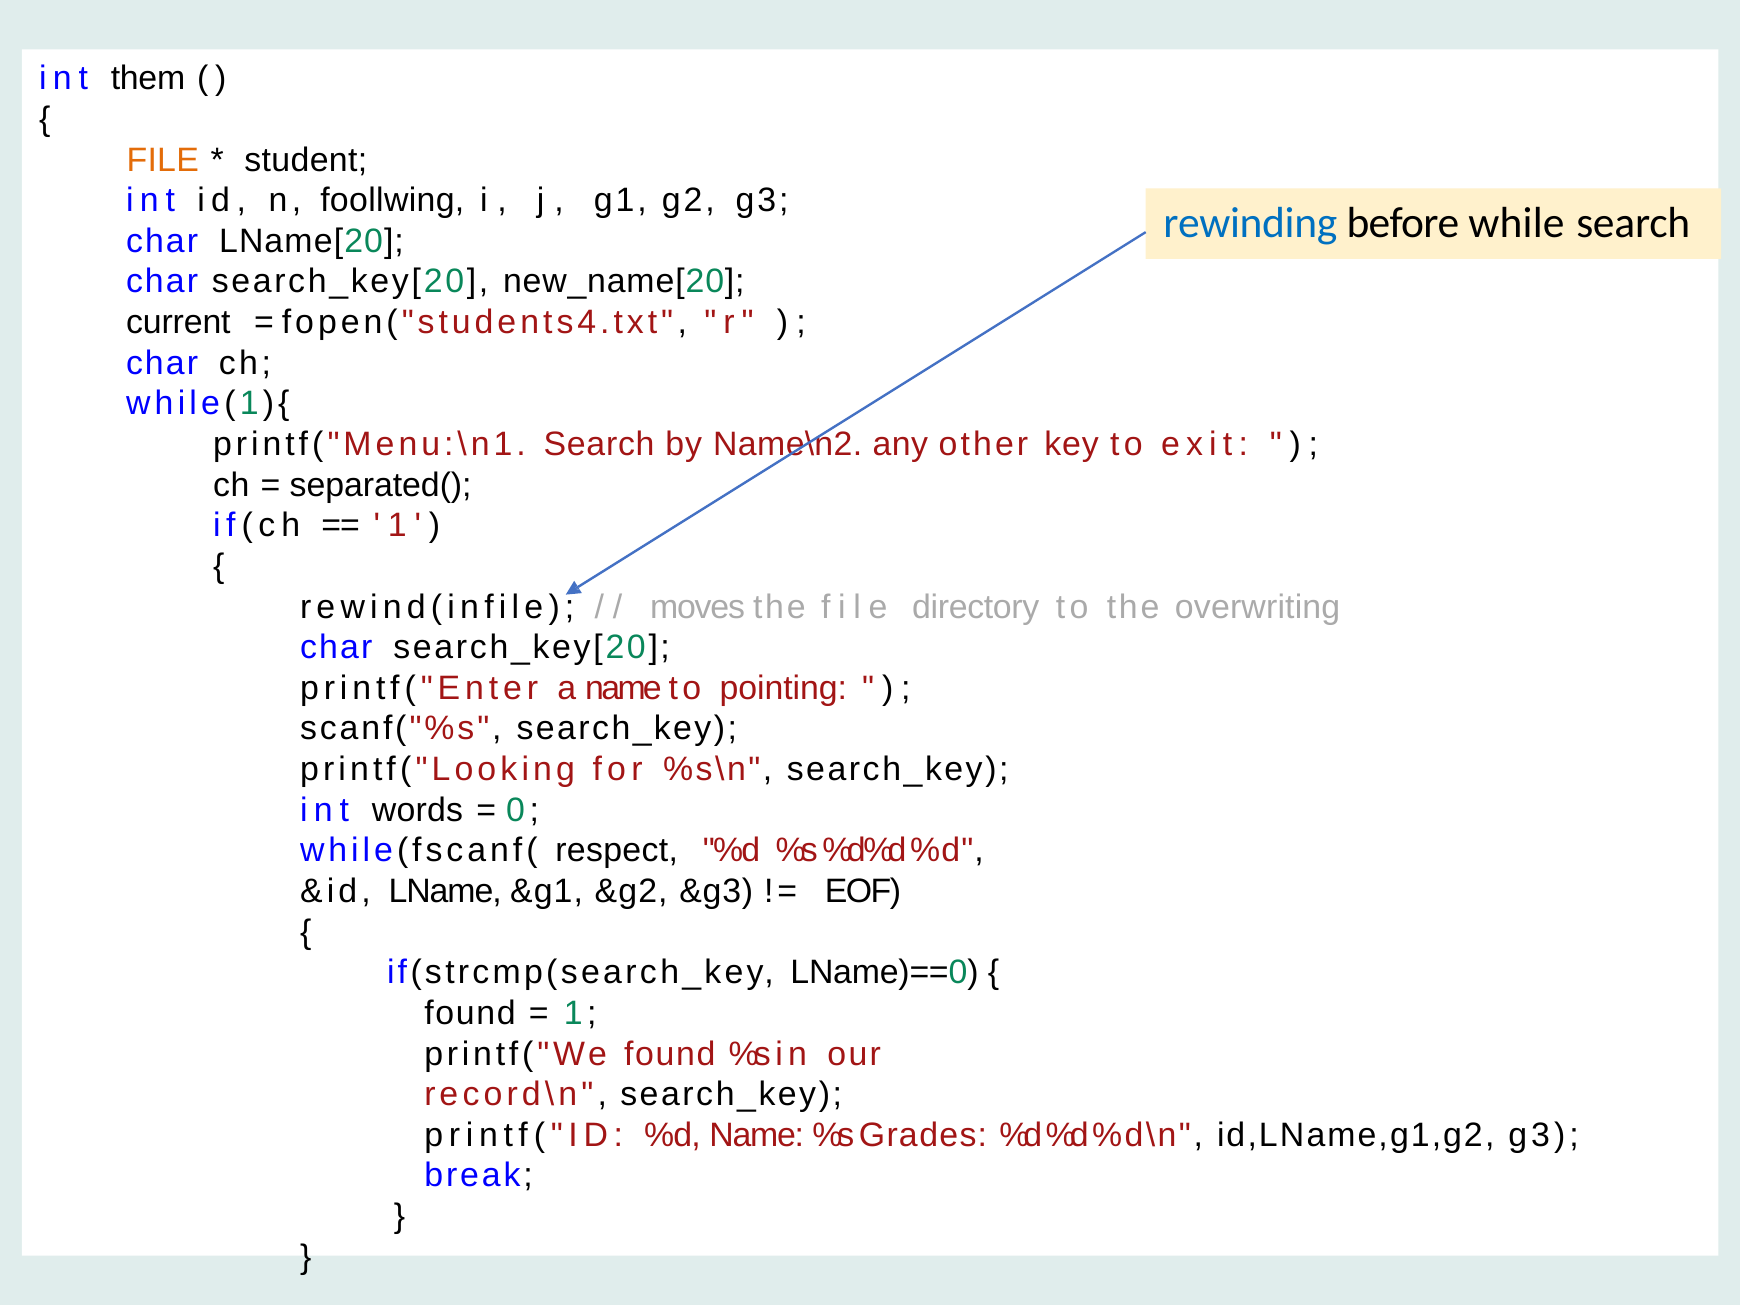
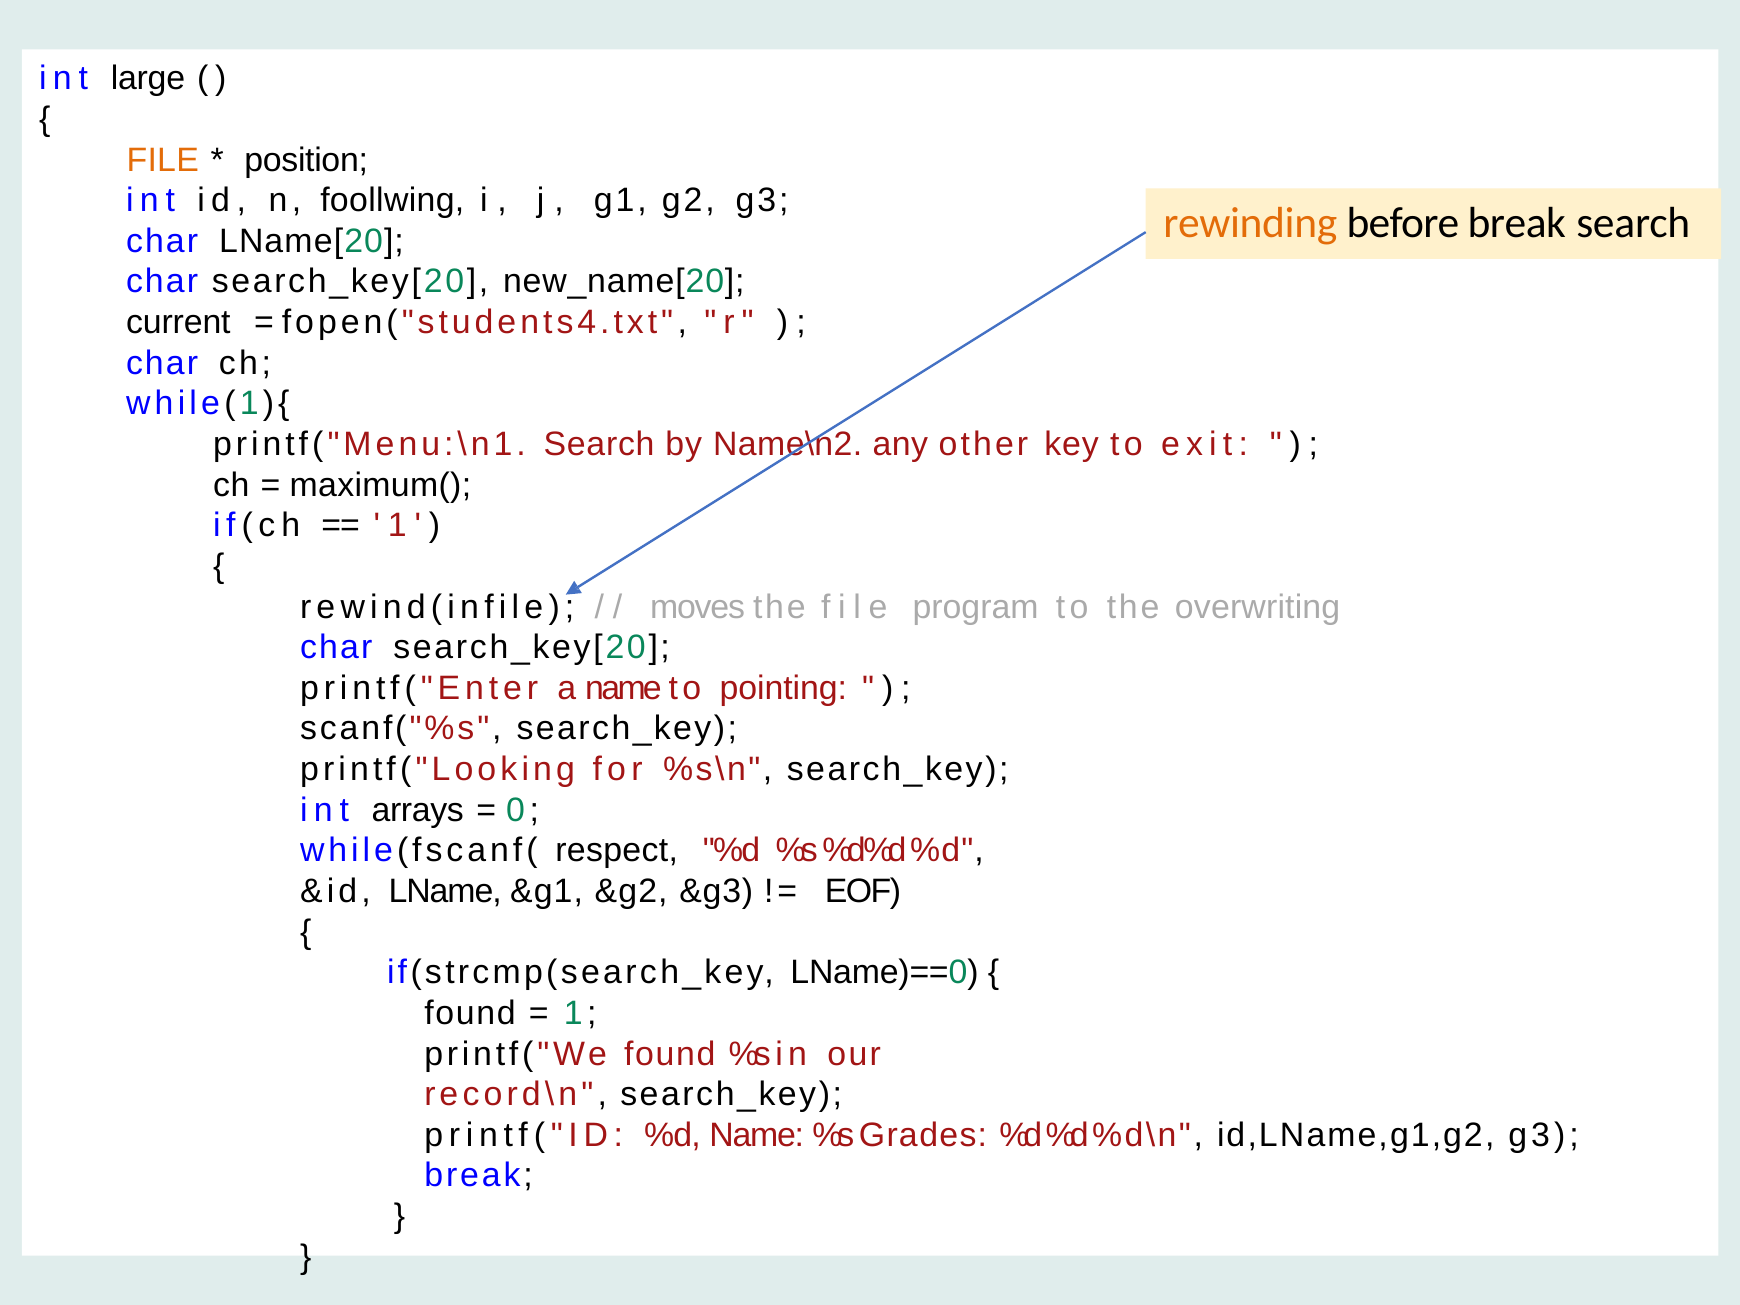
them: them -> large (148, 79)
student: student -> position (306, 160)
rewinding colour: blue -> orange (1250, 223)
before while: while -> break (1517, 223)
separated(: separated( -> maximum( (380, 485)
directory: directory -> program (976, 607)
words: words -> arrays (418, 810)
